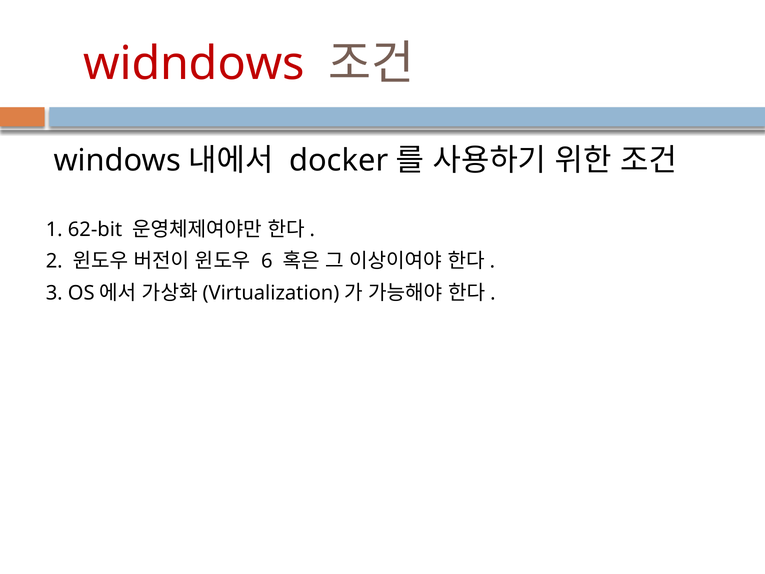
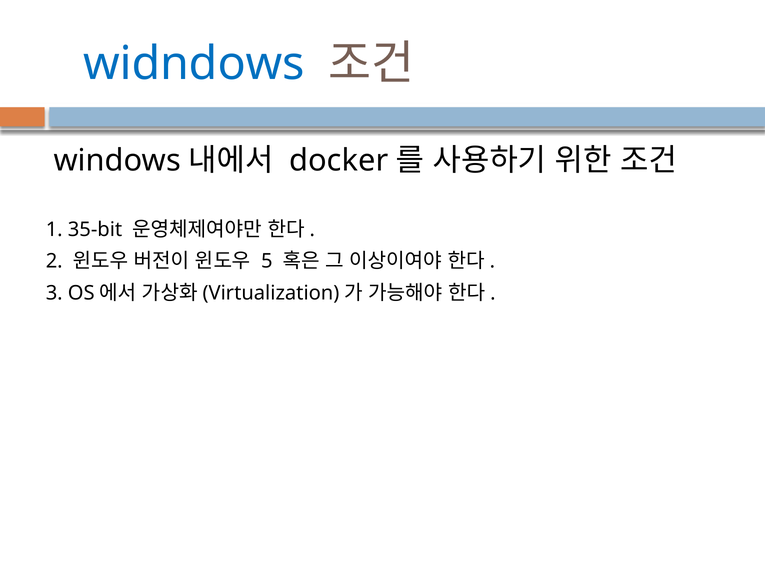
widndows colour: red -> blue (194, 64)
62-bit: 62-bit -> 35-bit (95, 230)
6: 6 -> 5 (267, 261)
